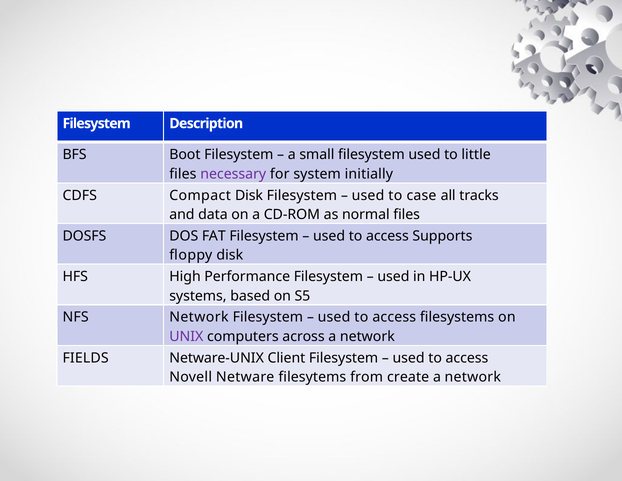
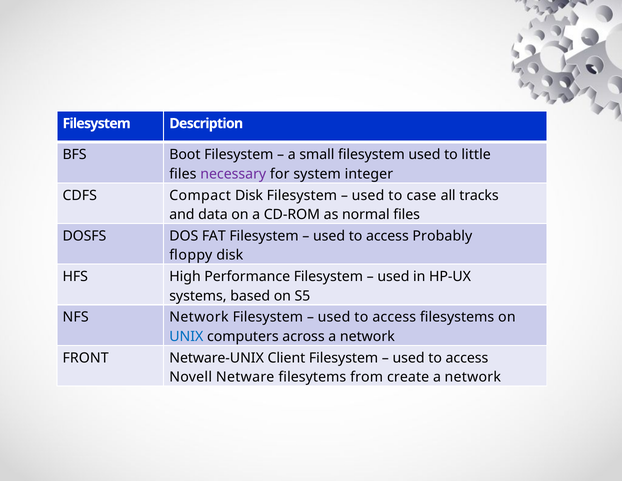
initially: initially -> integer (369, 174)
Supports: Supports -> Probably (442, 236)
UNIX colour: purple -> blue (186, 336)
FIELDS: FIELDS -> FRONT (86, 358)
